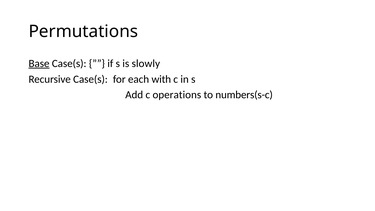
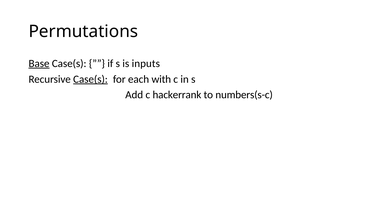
slowly: slowly -> inputs (146, 63)
Case(s underline: none -> present (90, 79)
operations: operations -> hackerrank (177, 95)
